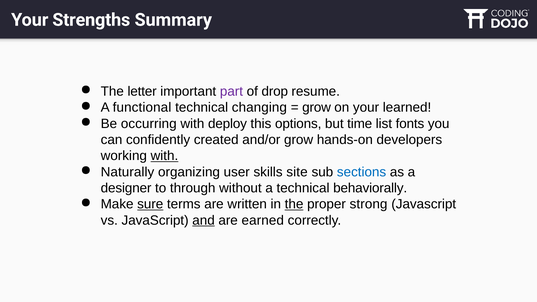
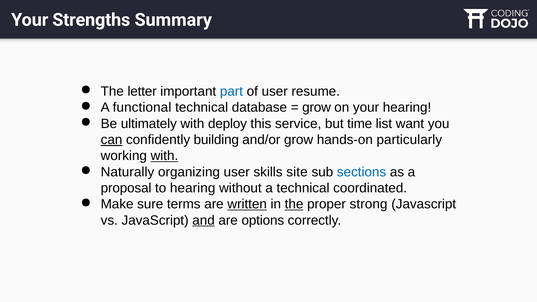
part colour: purple -> blue (231, 91)
of drop: drop -> user (275, 91)
changing: changing -> database (259, 108)
your learned: learned -> hearing (407, 108)
occurring: occurring -> ultimately (149, 124)
options: options -> service (298, 124)
fonts: fonts -> want (410, 124)
can underline: none -> present (112, 140)
created: created -> building (216, 140)
developers: developers -> particularly (409, 140)
designer: designer -> proposal (126, 188)
to through: through -> hearing (193, 188)
behaviorally: behaviorally -> coordinated (370, 188)
sure underline: present -> none (150, 204)
written underline: none -> present (247, 204)
earned: earned -> options (263, 220)
